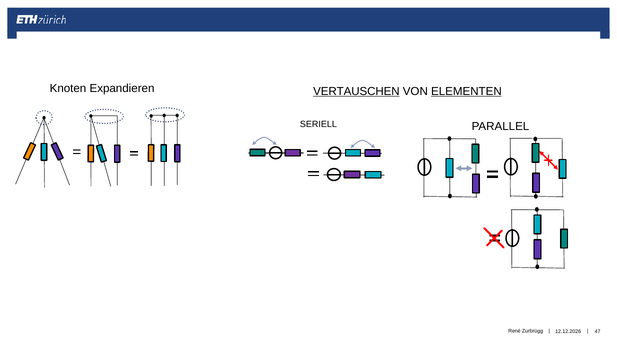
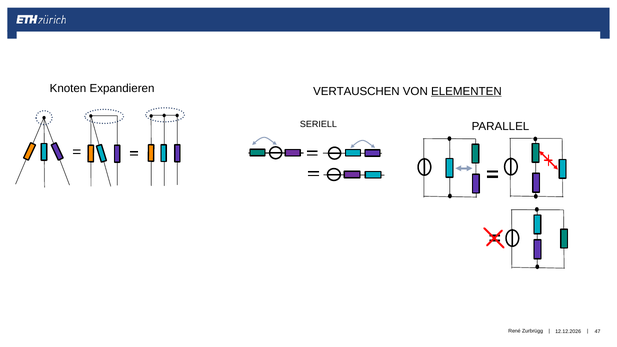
VERTAUSCHEN underline: present -> none (356, 91)
